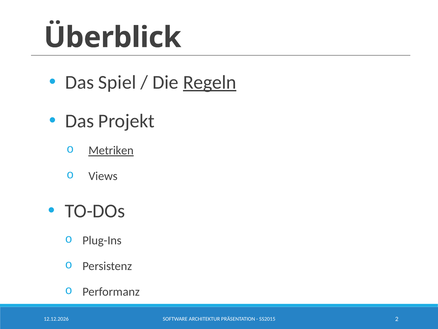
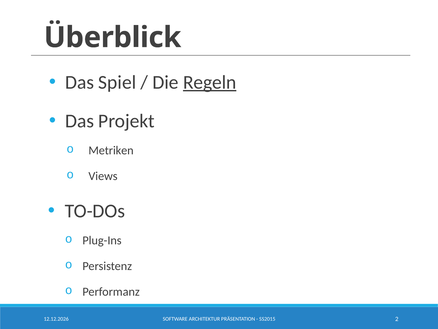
Metriken underline: present -> none (111, 150)
